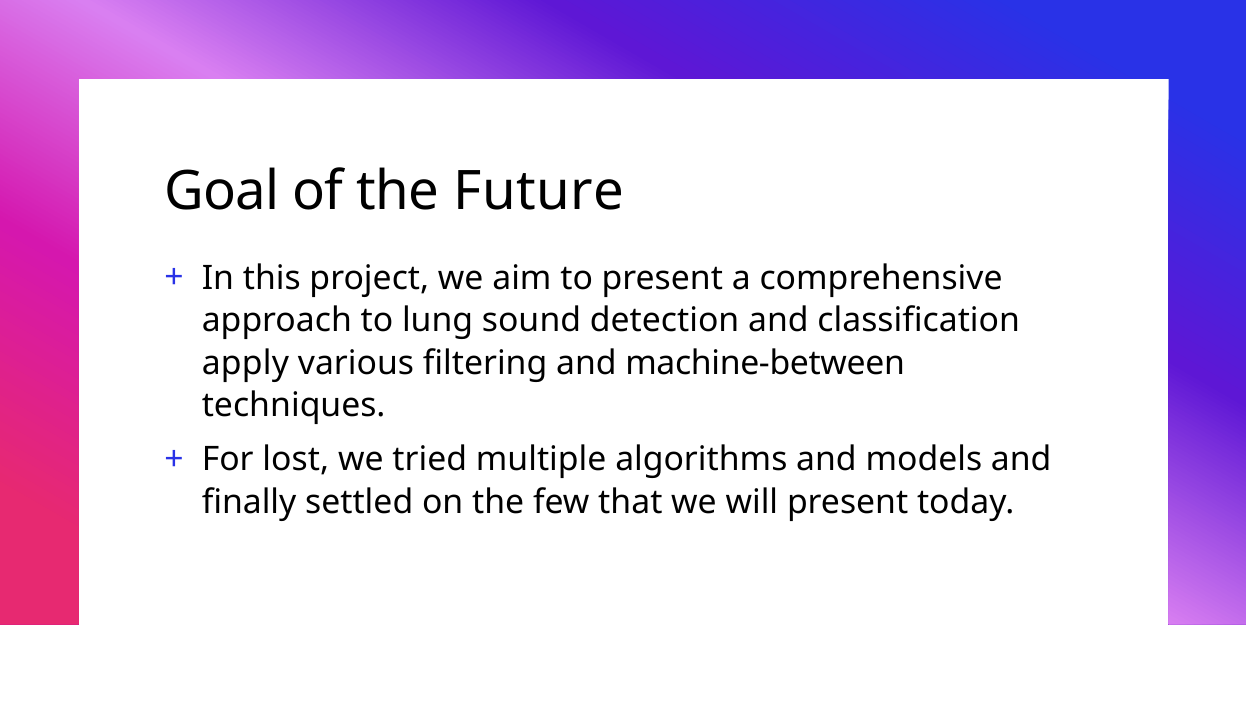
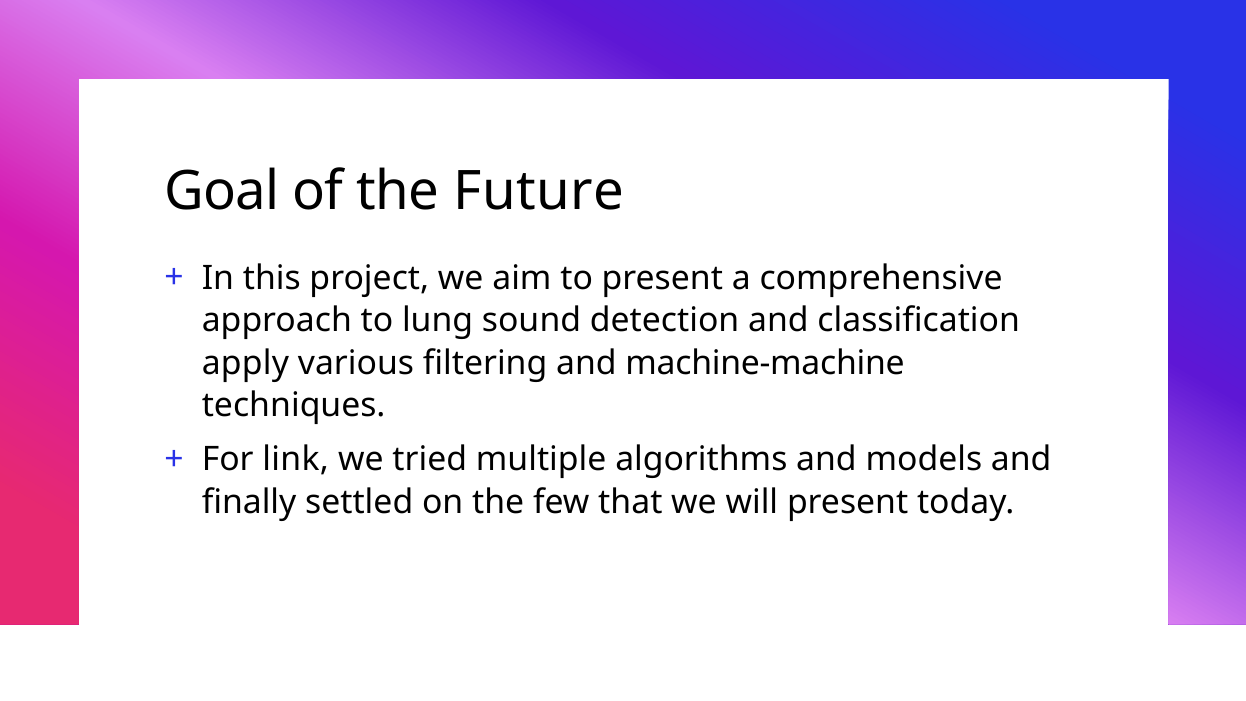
machine-between: machine-between -> machine-machine (765, 363)
lost: lost -> link (296, 460)
